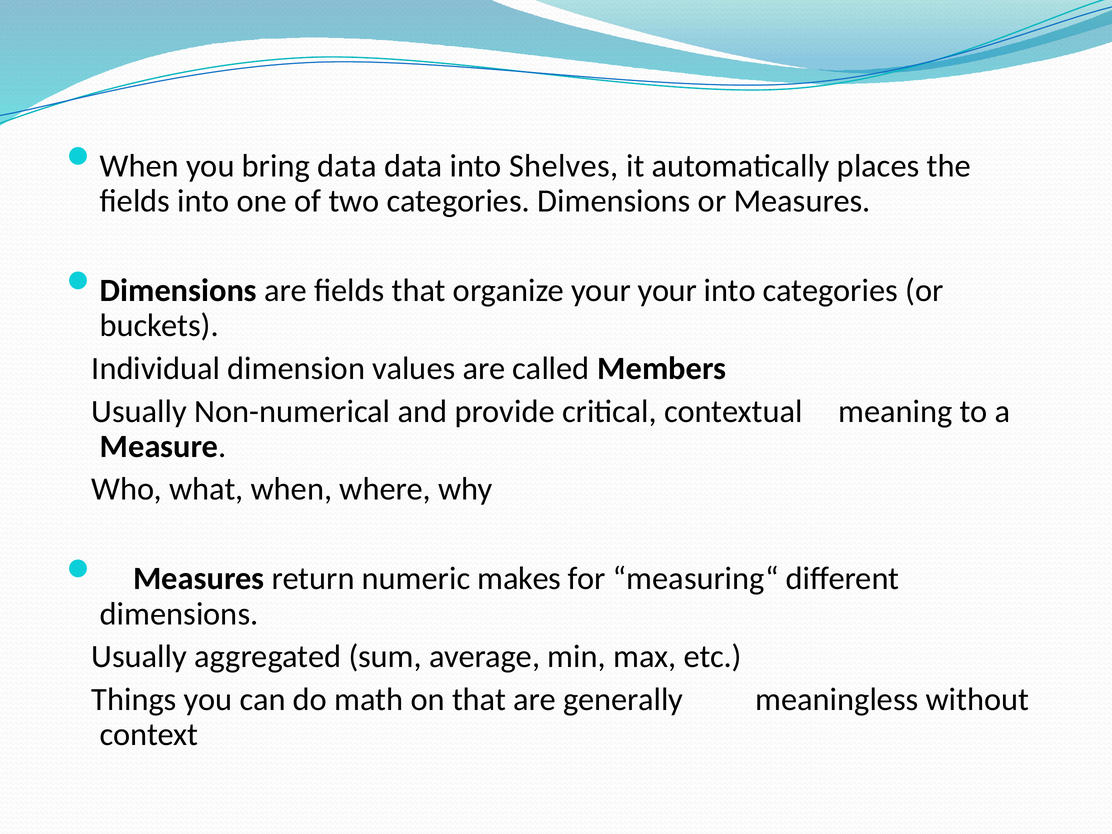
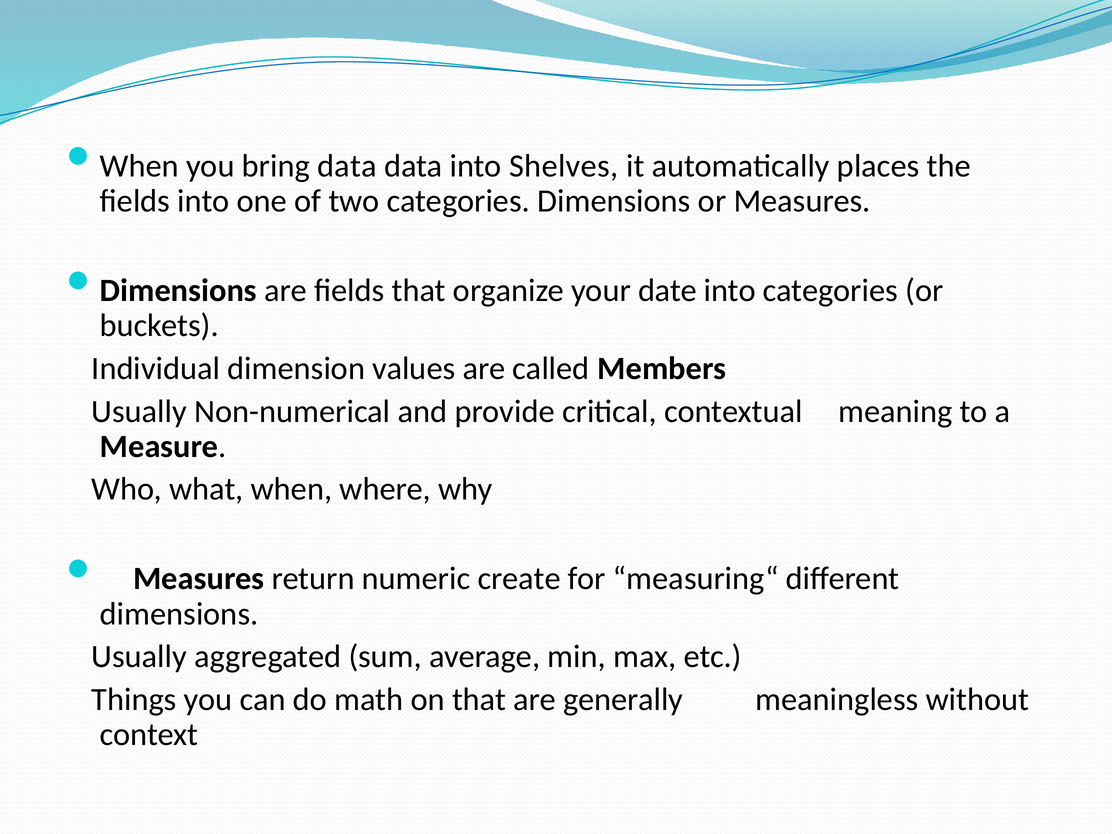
your your: your -> date (667, 291)
makes: makes -> create (519, 579)
